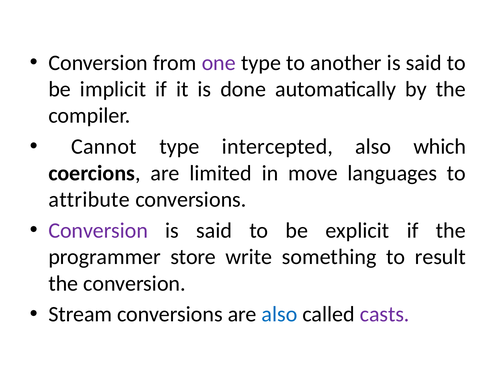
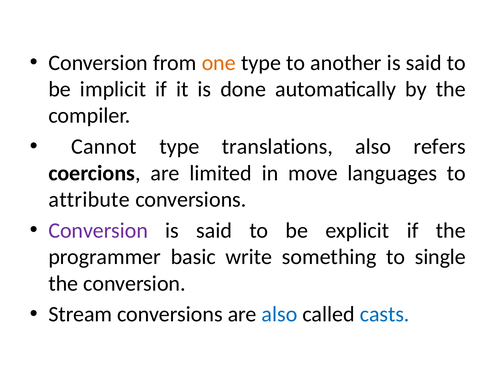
one colour: purple -> orange (219, 63)
intercepted: intercepted -> translations (277, 147)
which: which -> refers (440, 147)
store: store -> basic (193, 257)
result: result -> single (440, 257)
casts colour: purple -> blue (385, 314)
